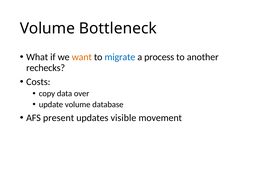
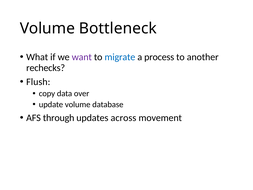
want colour: orange -> purple (82, 57)
Costs: Costs -> Flush (38, 82)
present: present -> through (59, 118)
visible: visible -> across (123, 118)
